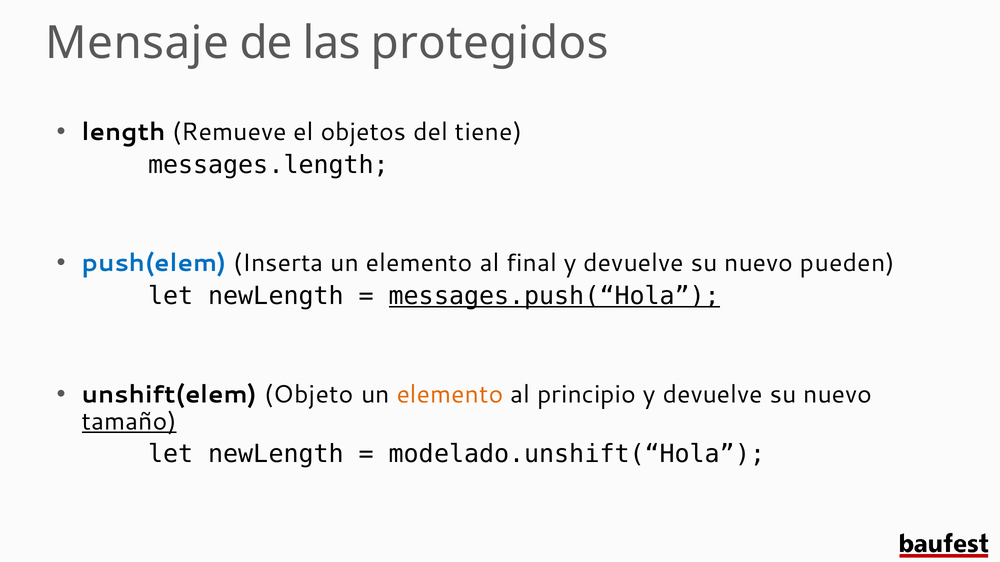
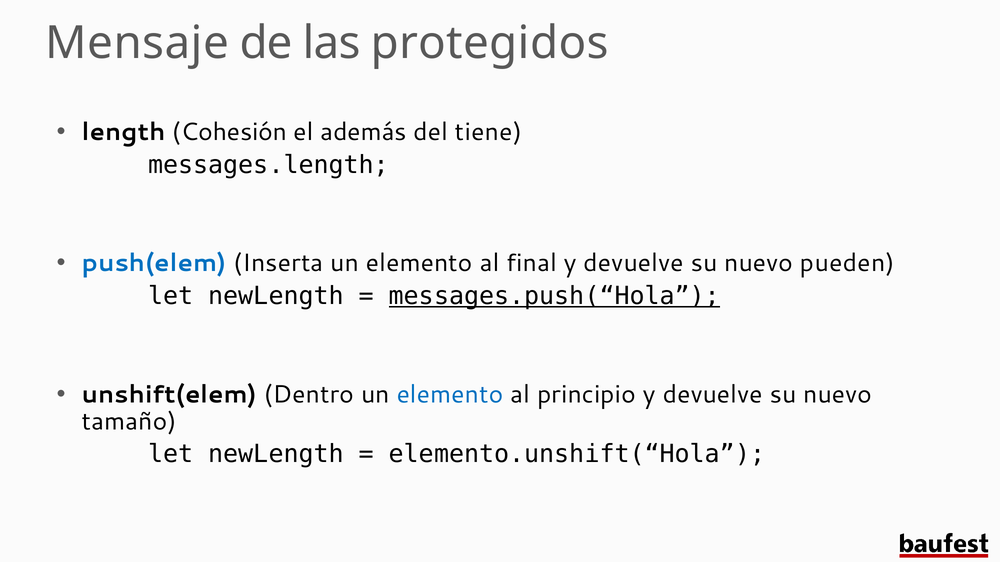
Remueve: Remueve -> Cohesión (230, 132)
objetos: objetos -> además (364, 132)
Objeto: Objeto -> Dentro (309, 395)
elemento colour: orange -> blue (450, 395)
tamaño underline: present -> none (129, 422)
modelado.unshift(“Hola: modelado.unshift(“Hola -> elemento.unshift(“Hola (577, 455)
